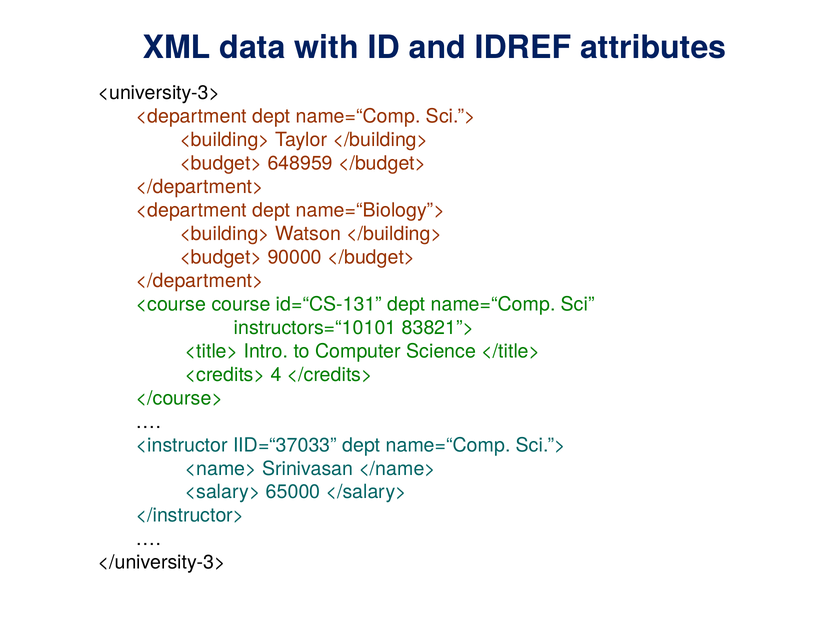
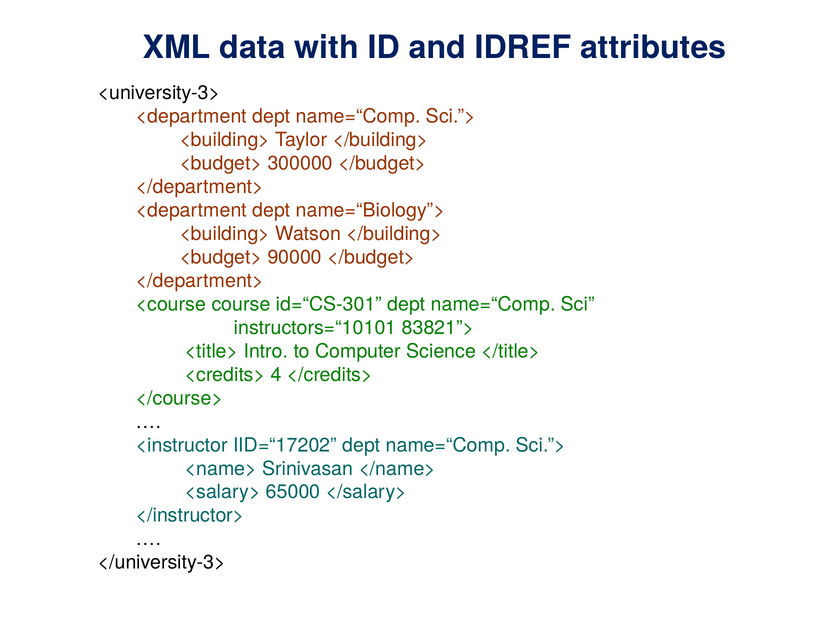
648959: 648959 -> 300000 (300, 163)
id=“CS-131: id=“CS-131 -> id=“CS-301 (329, 304)
IID=“37033: IID=“37033 -> IID=“17202 (285, 445)
